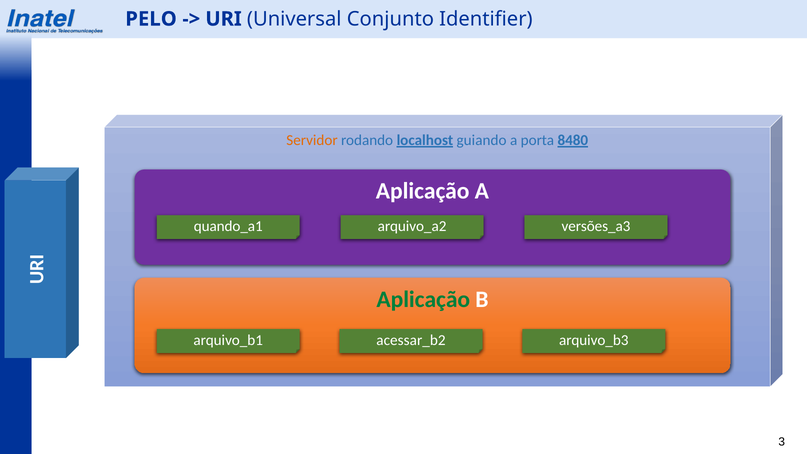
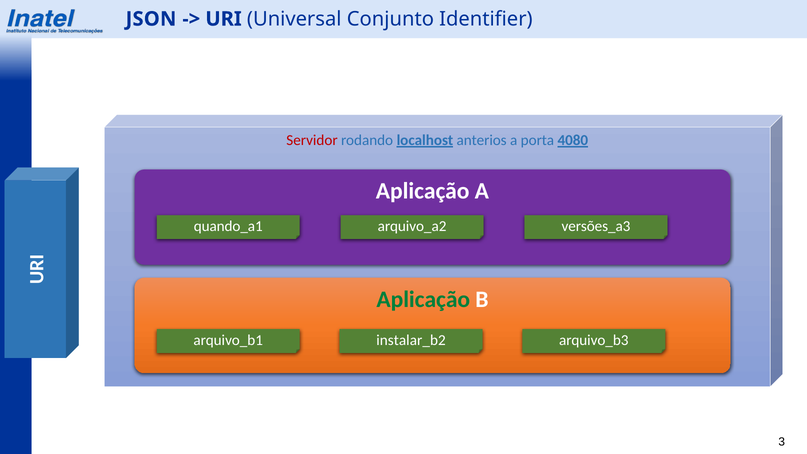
PELO: PELO -> JSON (151, 19)
Servidor colour: orange -> red (312, 140)
guiando: guiando -> anterios (482, 140)
8480: 8480 -> 4080 (573, 140)
acessar_b2: acessar_b2 -> instalar_b2 (411, 340)
